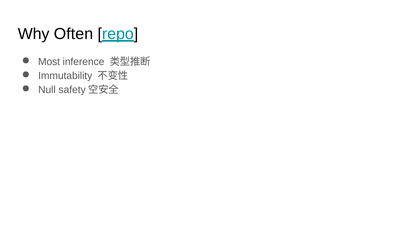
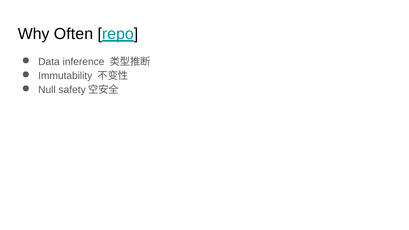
Most: Most -> Data (49, 62)
